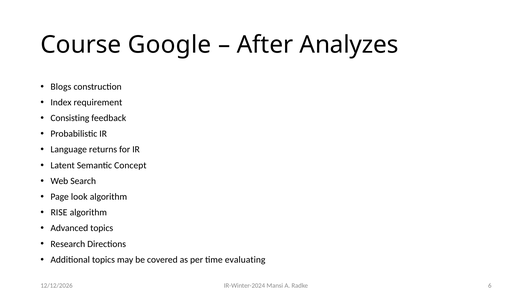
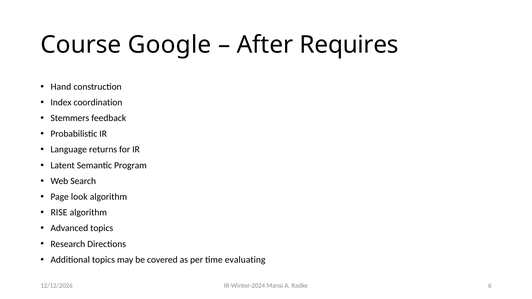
Analyzes: Analyzes -> Requires (349, 45)
Blogs: Blogs -> Hand (61, 87)
requirement: requirement -> coordination (98, 102)
Consisting: Consisting -> Stemmers (70, 118)
Concept: Concept -> Program (130, 165)
